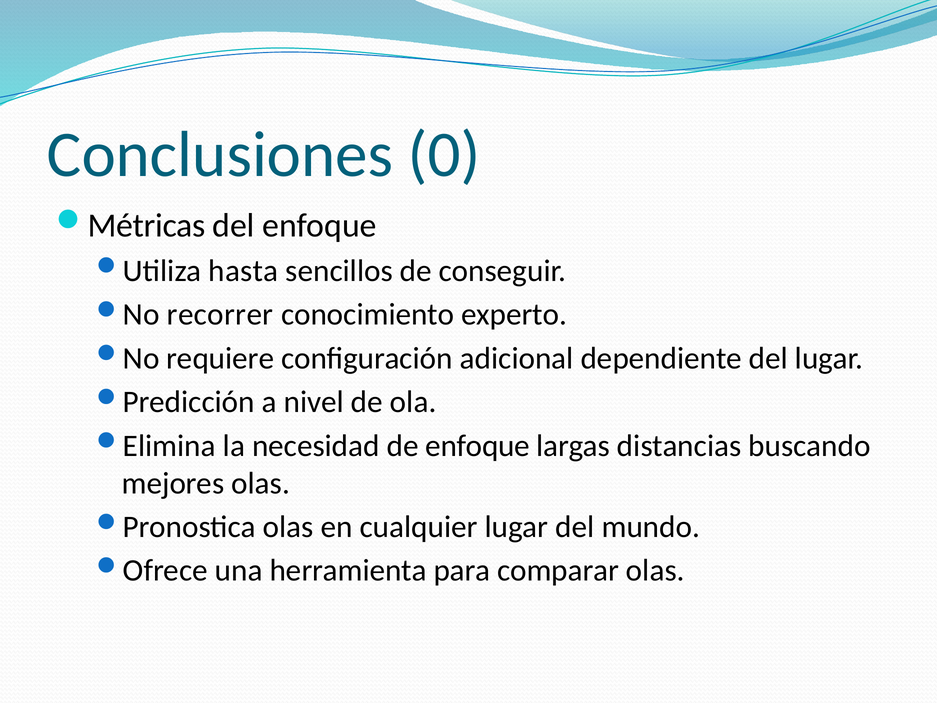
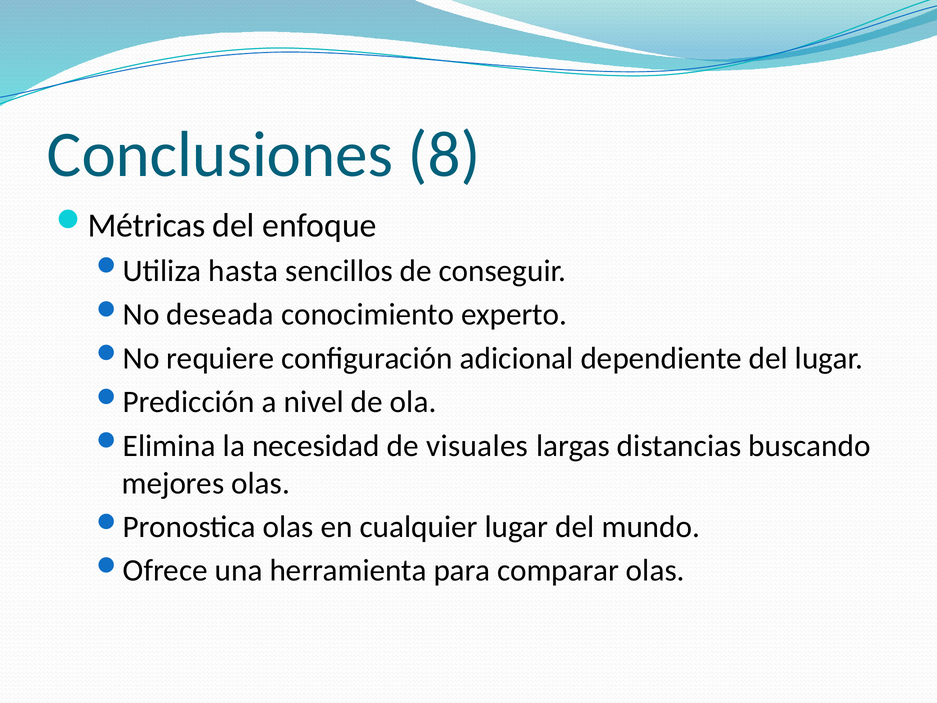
0: 0 -> 8 (444, 155)
recorrer: recorrer -> deseada (220, 314)
de enfoque: enfoque -> visuales (477, 446)
